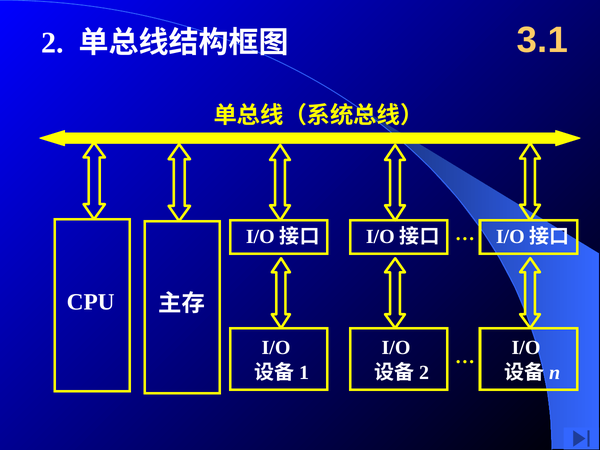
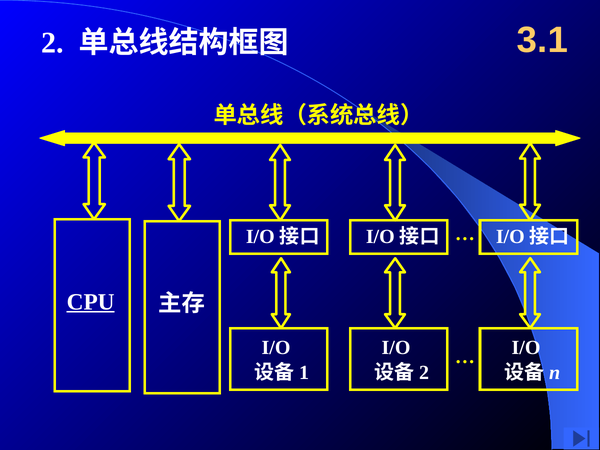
CPU underline: none -> present (91, 302)
